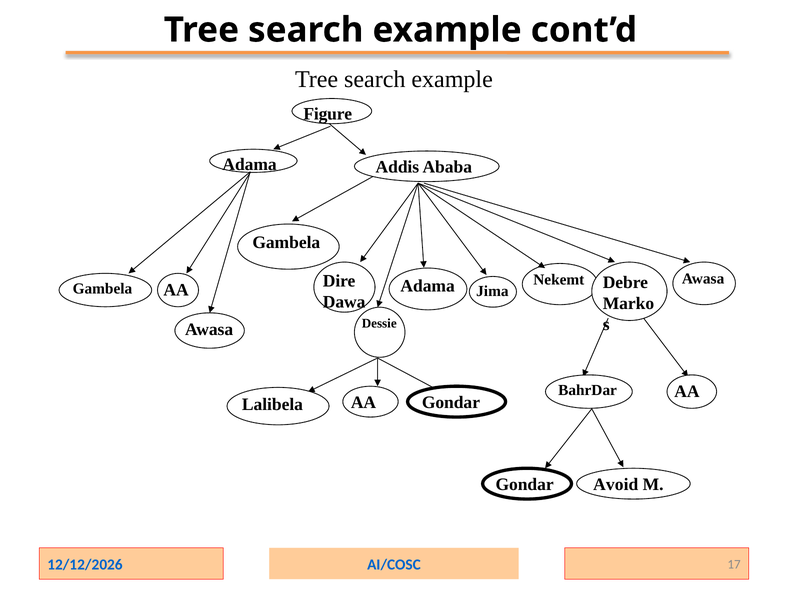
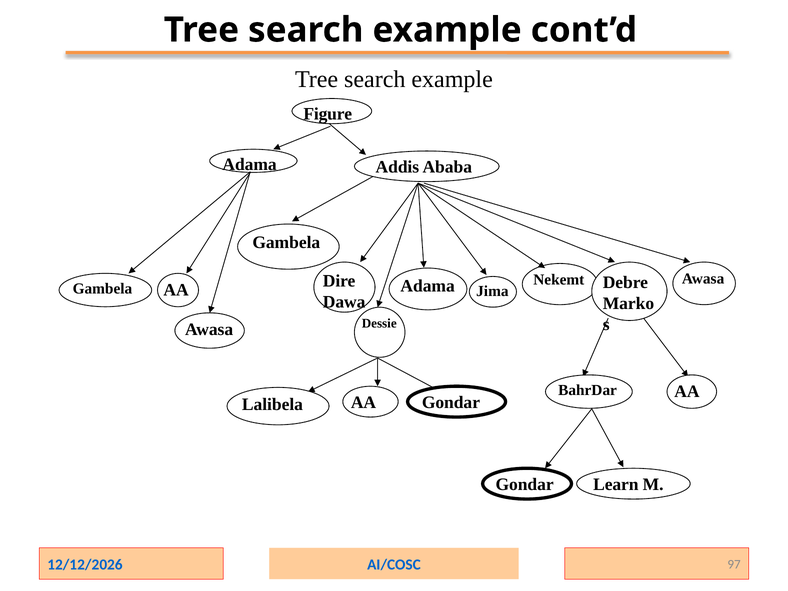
Avoid: Avoid -> Learn (616, 484)
17: 17 -> 97 (734, 564)
